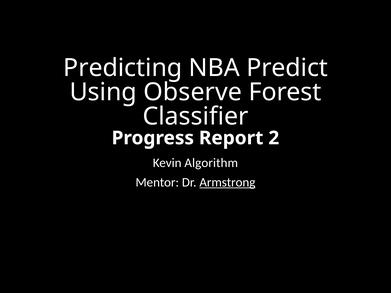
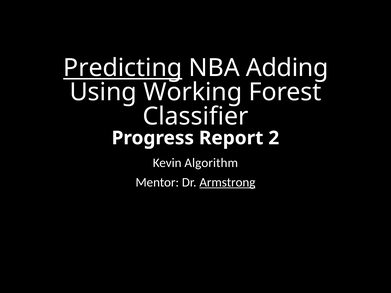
Predicting underline: none -> present (123, 68)
Predict: Predict -> Adding (287, 68)
Observe: Observe -> Working (193, 92)
